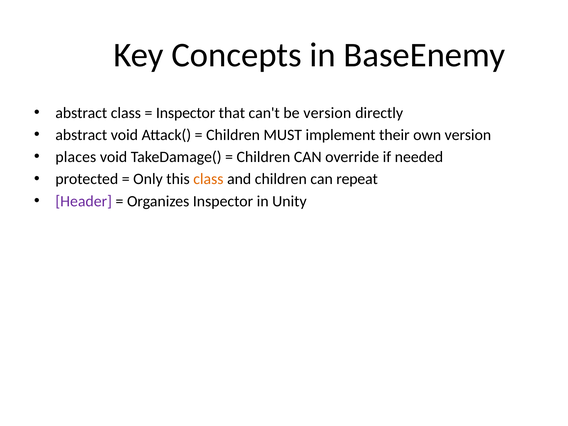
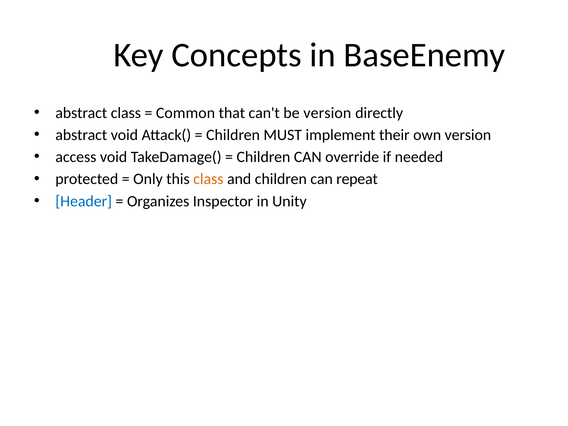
Inspector: Inspector -> Common (185, 113)
places: places -> access (76, 157)
Header colour: purple -> blue (84, 201)
